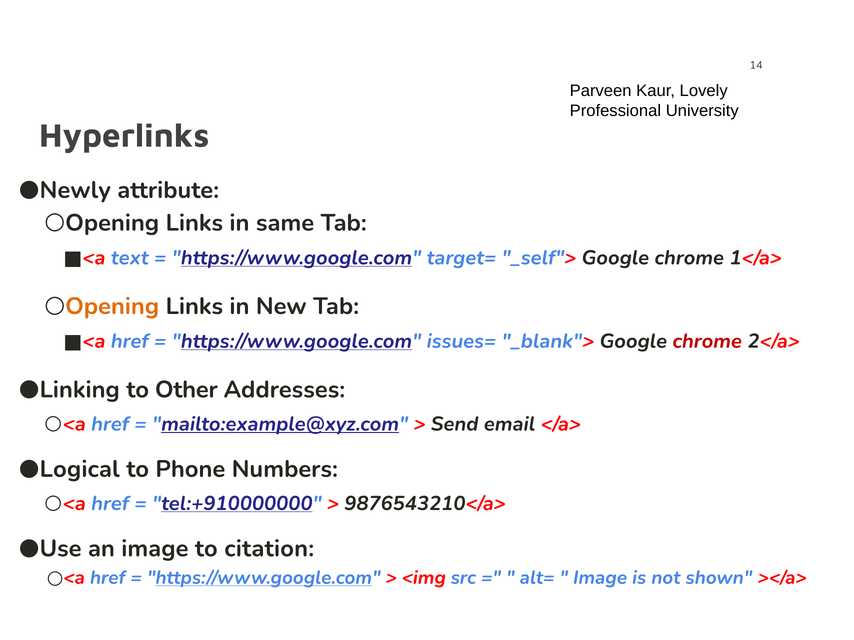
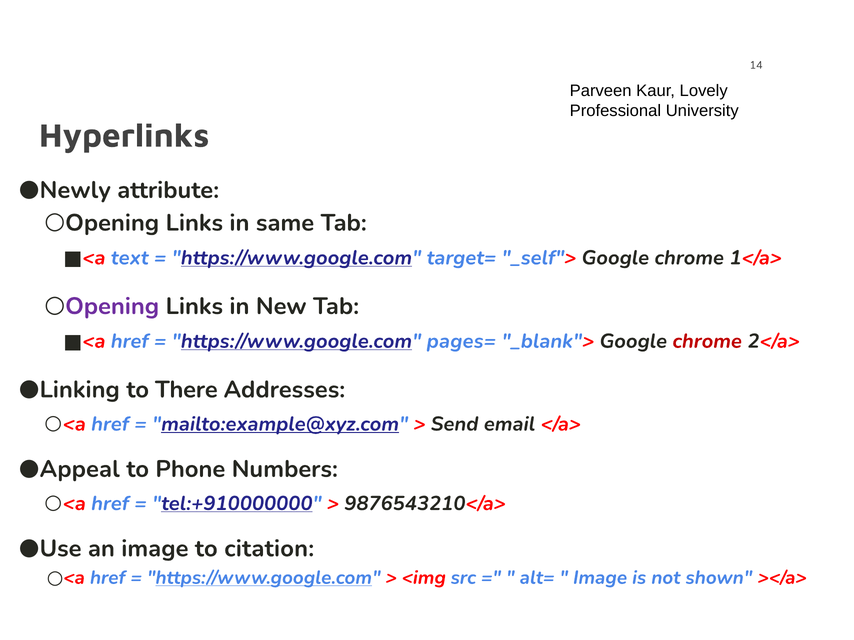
Opening colour: orange -> purple (112, 306)
issues=: issues= -> pages= (461, 341)
Other: Other -> There (186, 390)
Logical: Logical -> Appeal (80, 469)
